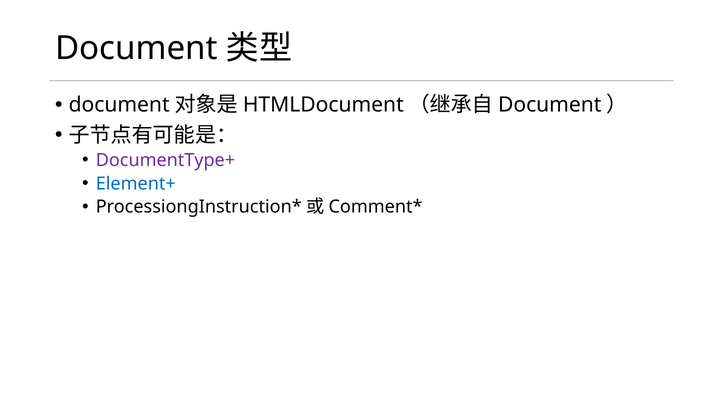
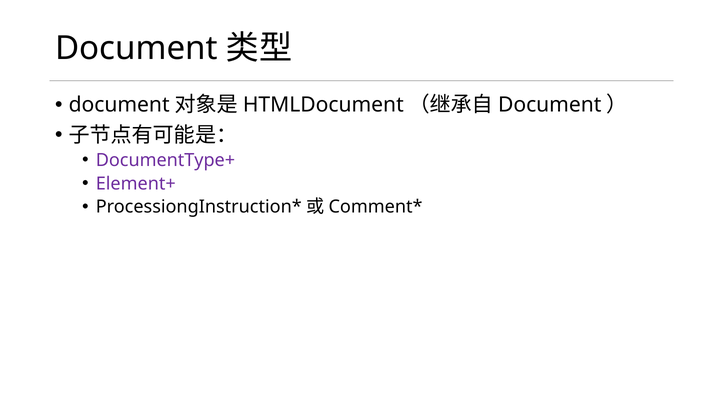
Element+ colour: blue -> purple (136, 183)
